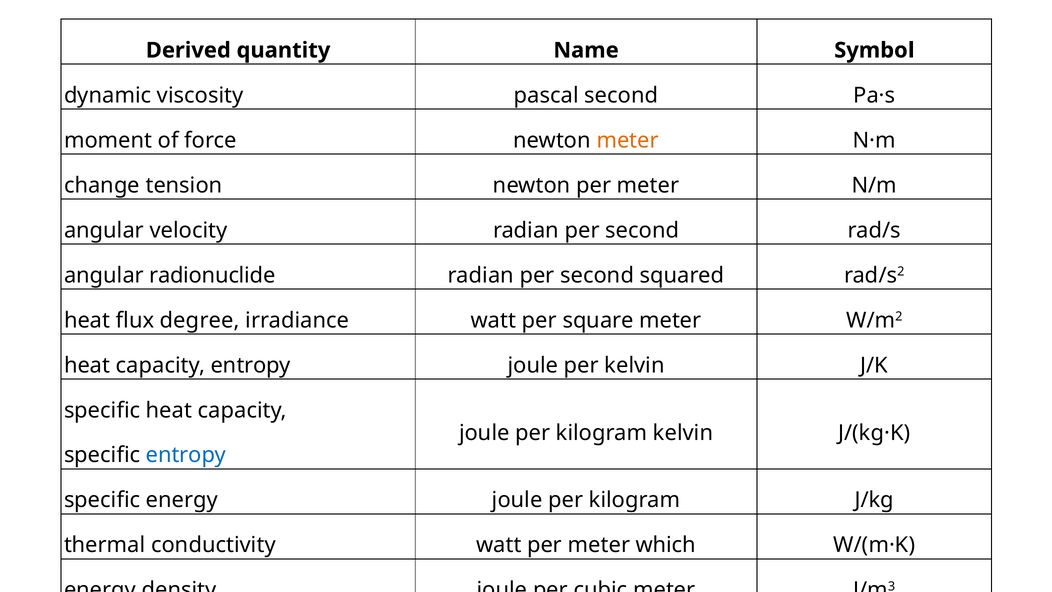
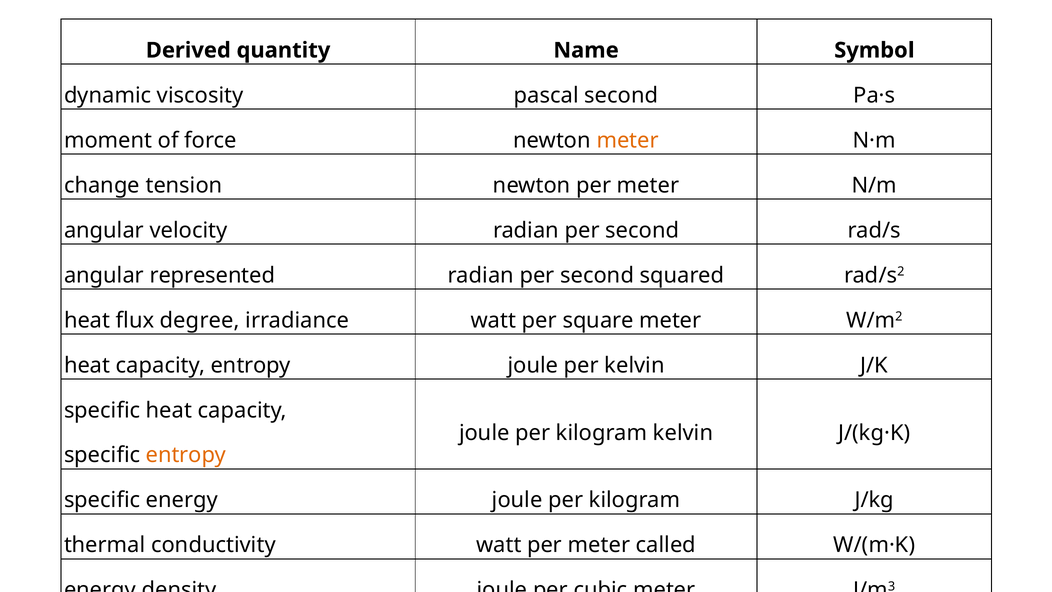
radionuclide: radionuclide -> represented (212, 275)
entropy colour: blue -> orange (186, 455)
which: which -> called (666, 545)
